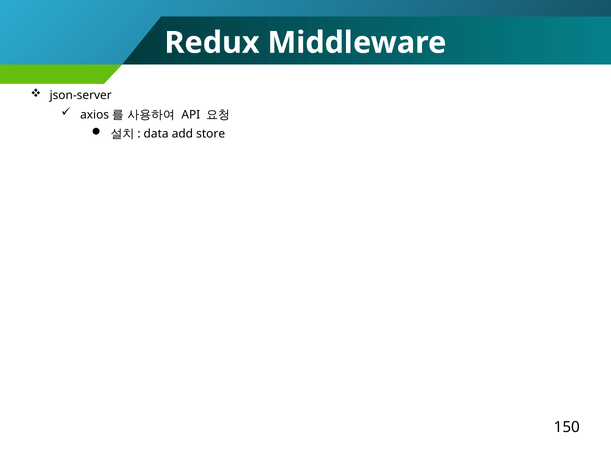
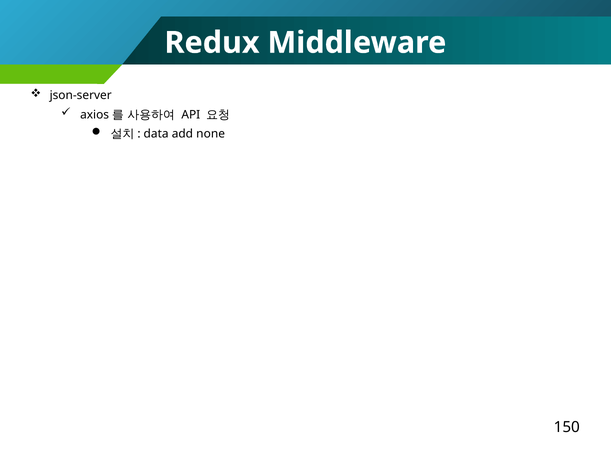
store: store -> none (211, 134)
